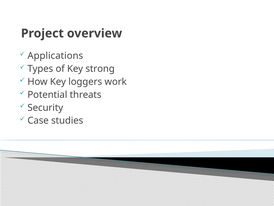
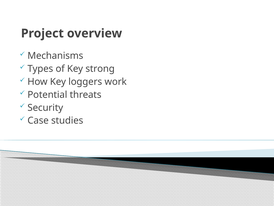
Applications: Applications -> Mechanisms (55, 56)
